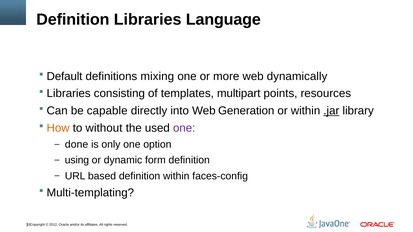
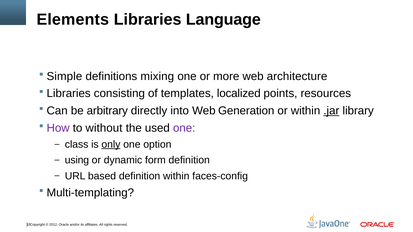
Definition: Definition -> Elements (73, 20)
Default: Default -> Simple (64, 76)
dynamically: dynamically -> architecture (297, 76)
multipart: multipart -> localized (239, 94)
capable: capable -> arbitrary (107, 111)
How colour: orange -> purple (58, 128)
done: done -> class (77, 145)
only underline: none -> present (111, 145)
